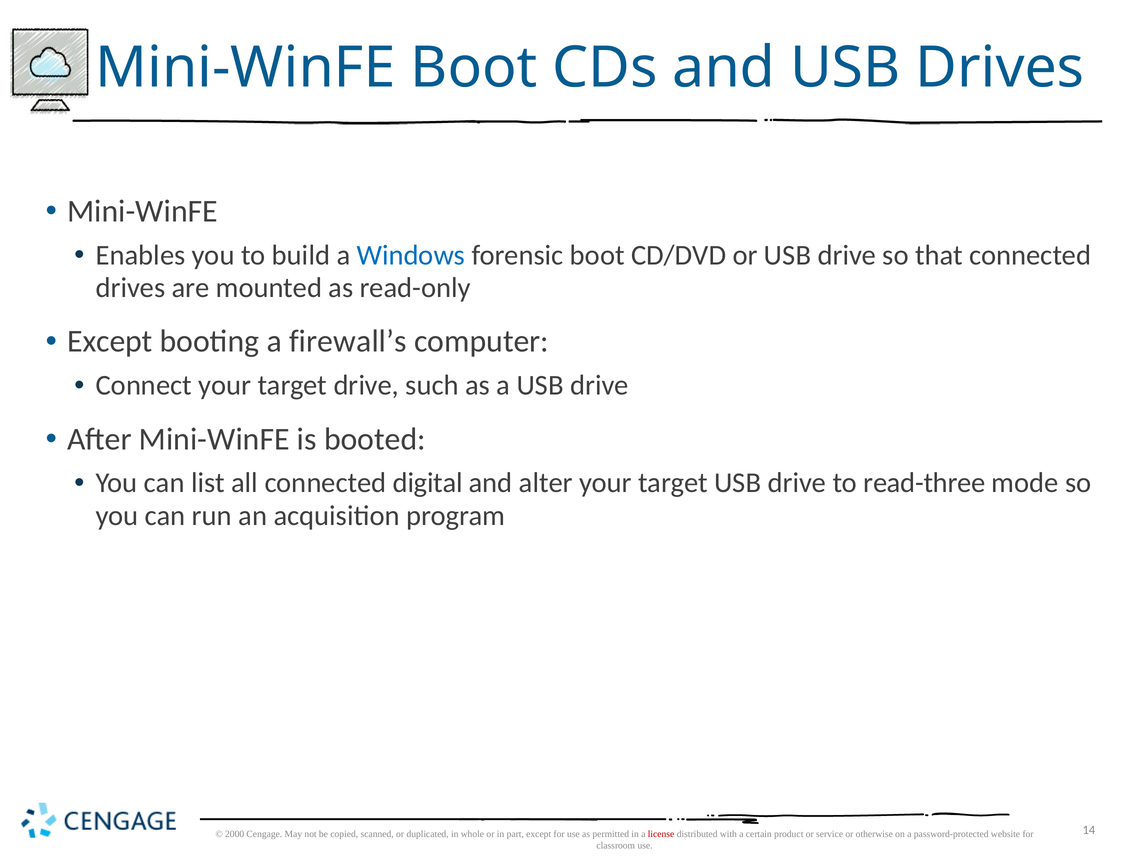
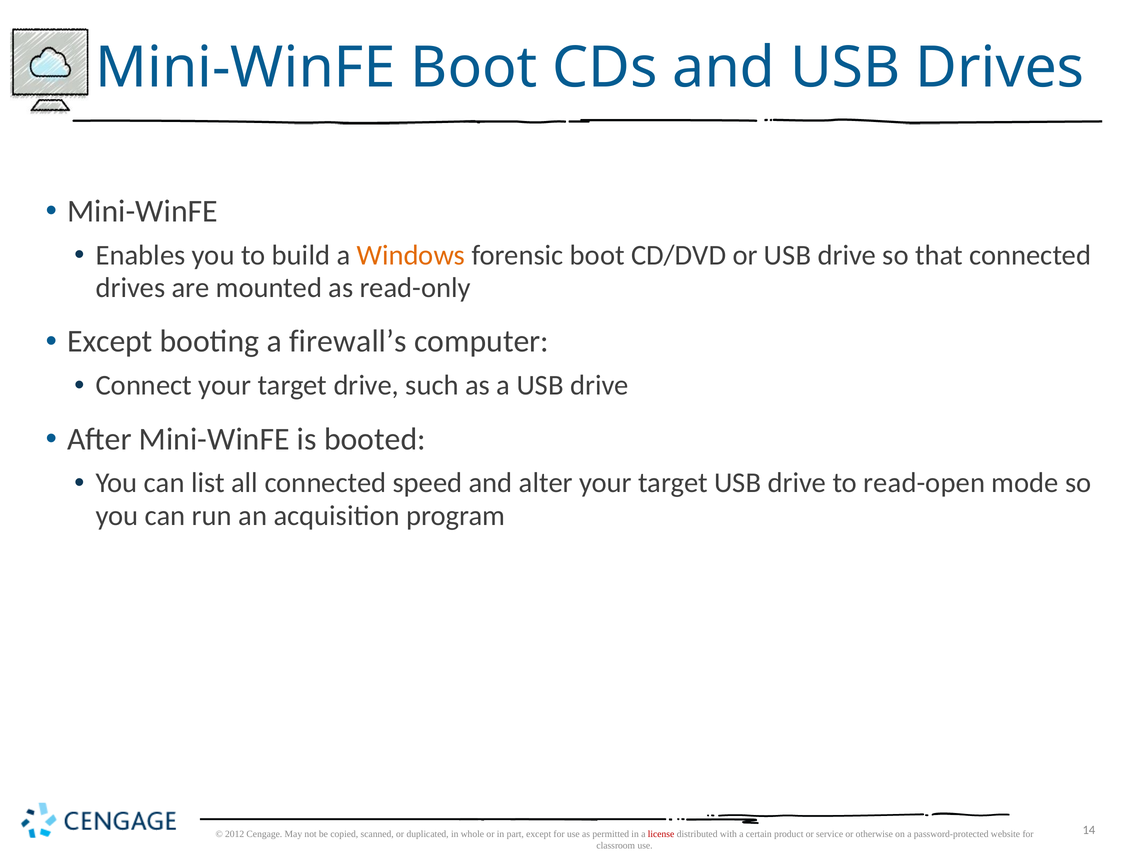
Windows colour: blue -> orange (411, 255)
digital: digital -> speed (428, 483)
read-three: read-three -> read-open (924, 483)
2000: 2000 -> 2012 (235, 834)
